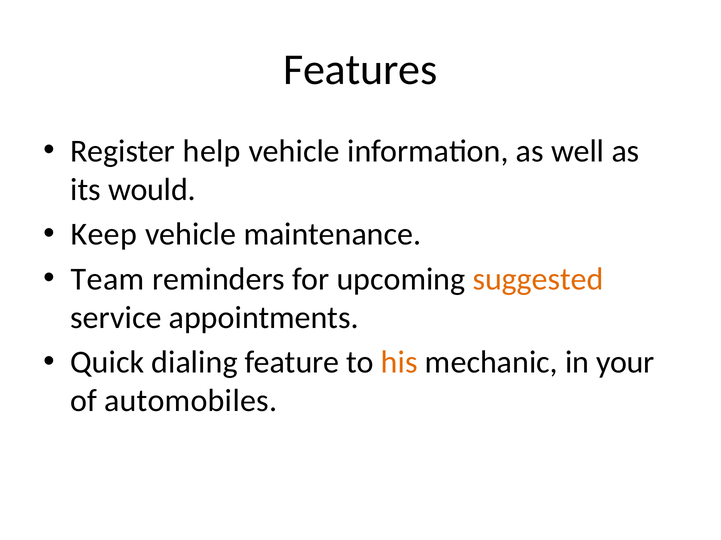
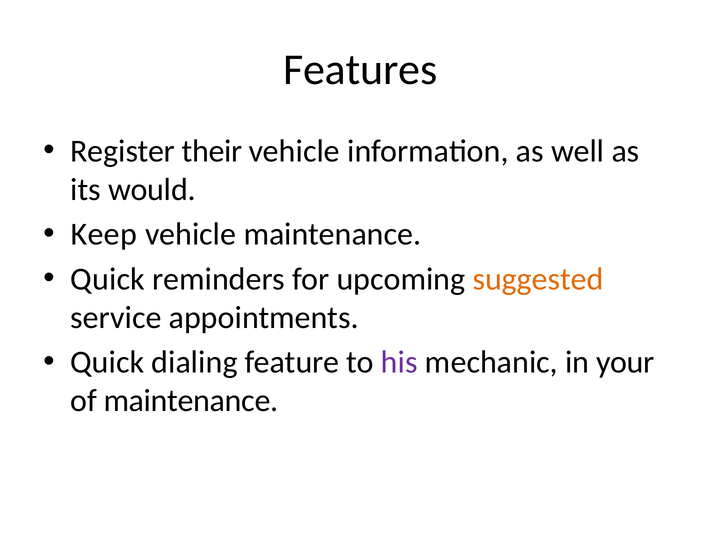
help: help -> their (212, 151)
Team: Team -> Quick (108, 279)
his colour: orange -> purple (399, 363)
of automobiles: automobiles -> maintenance (191, 401)
